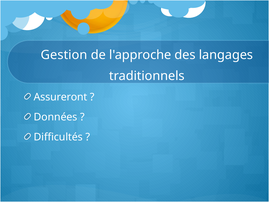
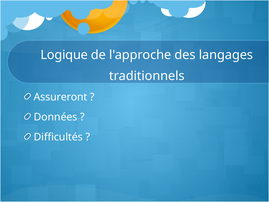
Gestion: Gestion -> Logique (64, 55)
